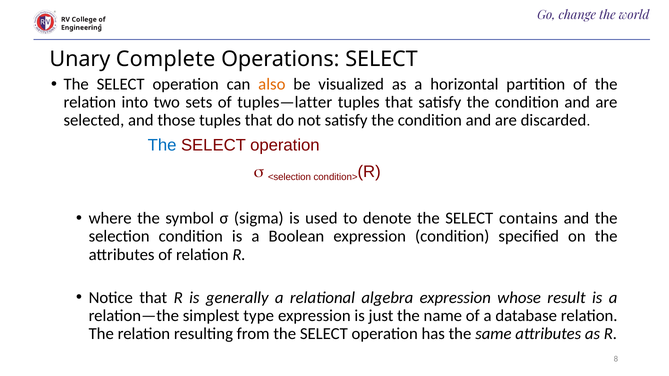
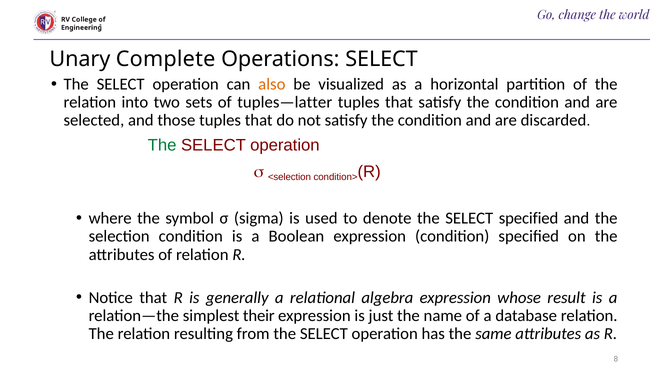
The colour: blue -> green (162, 145)
SELECT contains: contains -> specified (529, 219)
type: type -> their (259, 316)
